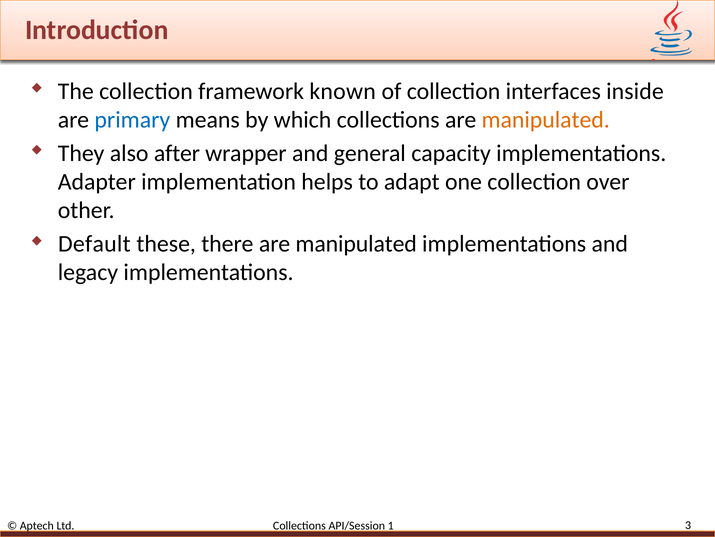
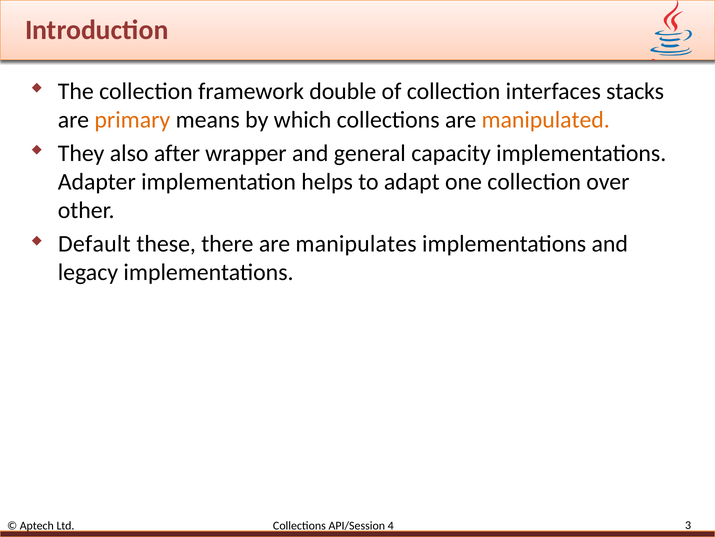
known: known -> double (343, 91)
inside: inside -> stacks (635, 91)
primary colour: blue -> orange (132, 120)
there are manipulated: manipulated -> manipulates (356, 244)
1: 1 -> 4 (391, 525)
